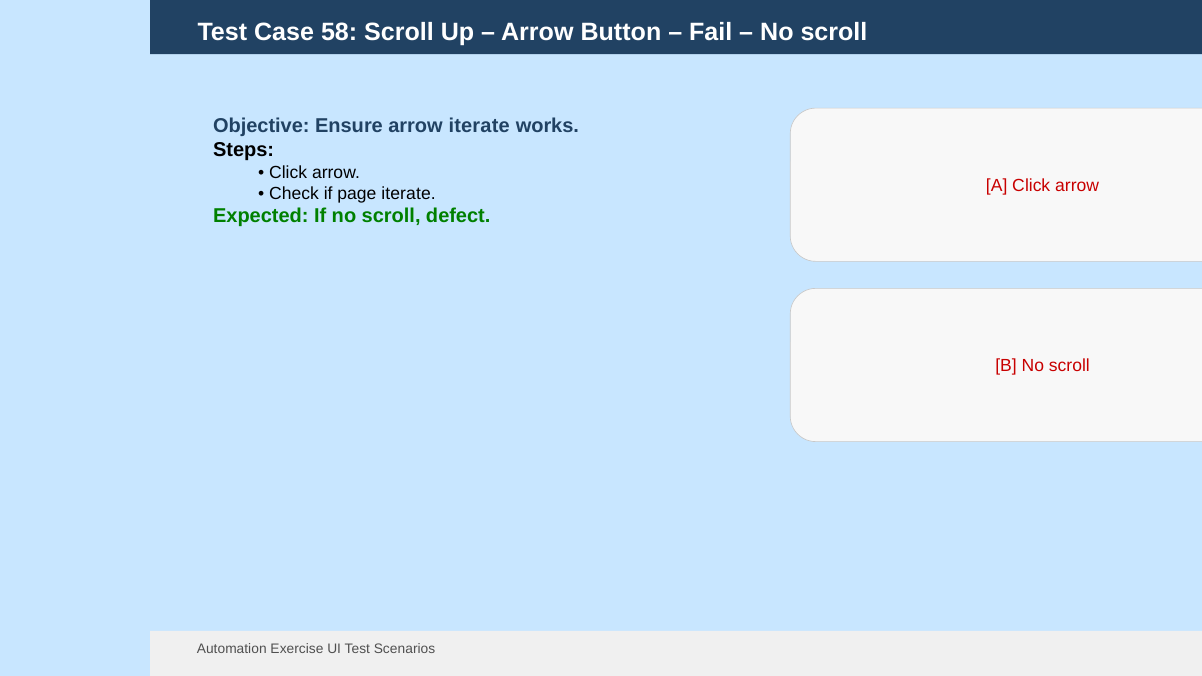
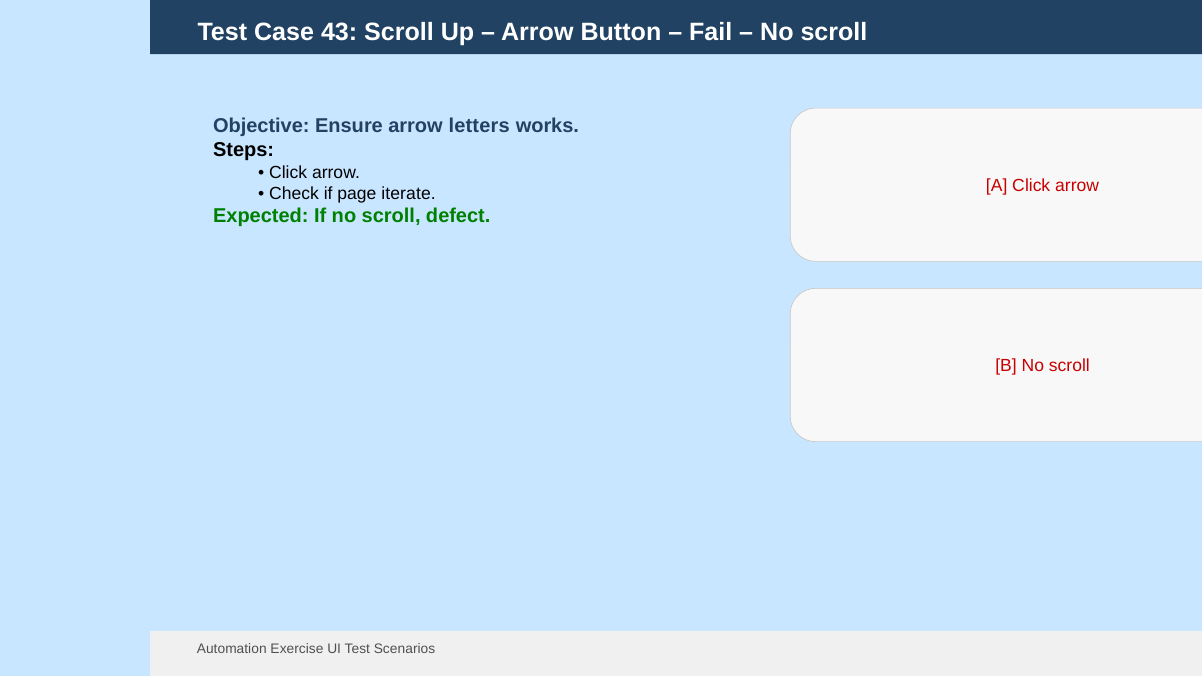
58: 58 -> 43 (339, 32)
arrow iterate: iterate -> letters (479, 126)
